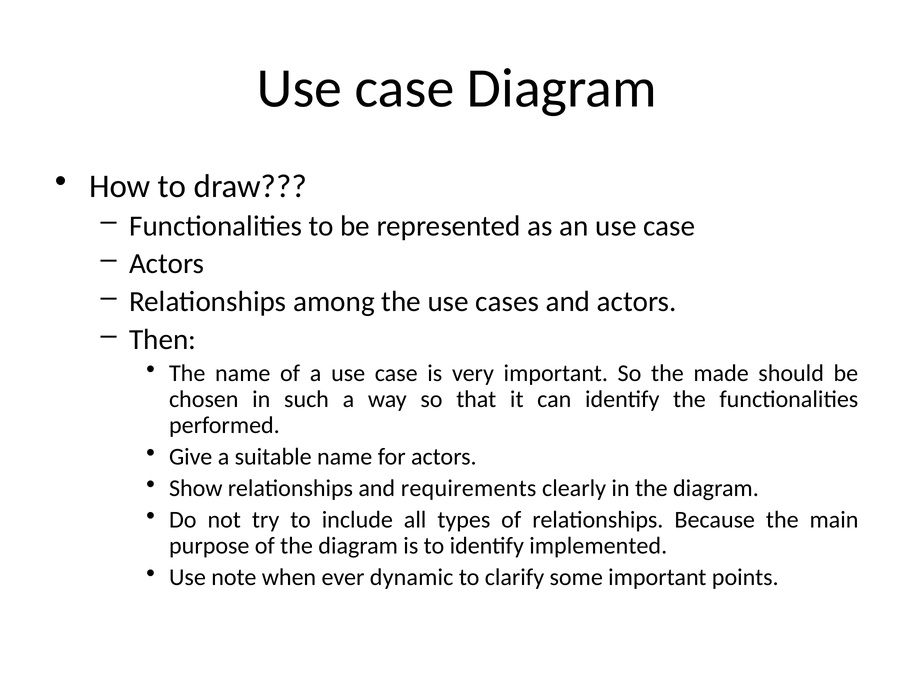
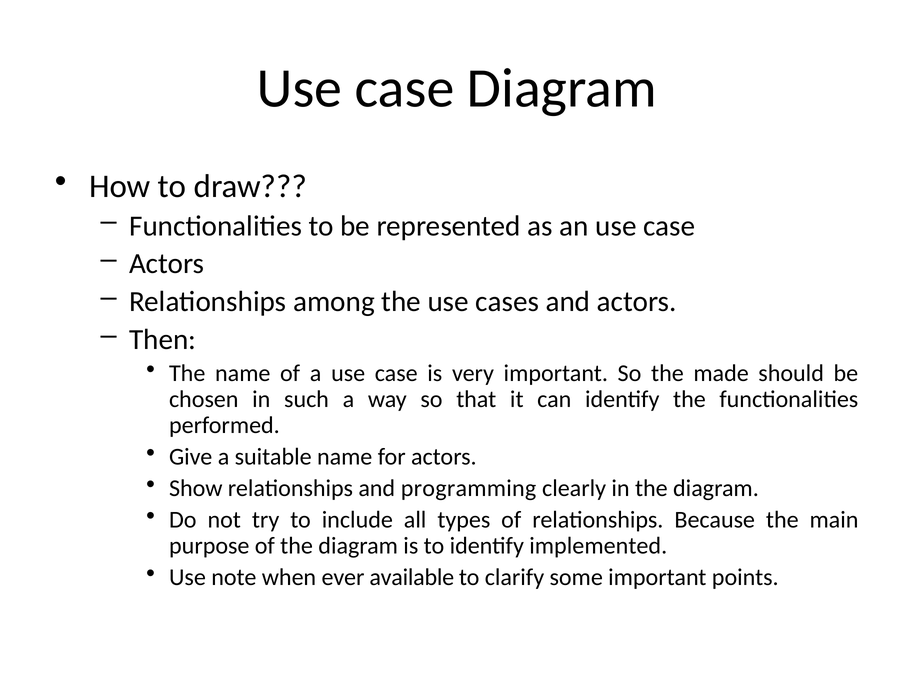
requirements: requirements -> programming (469, 489)
dynamic: dynamic -> available (412, 578)
